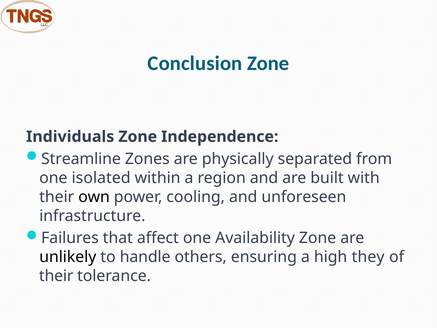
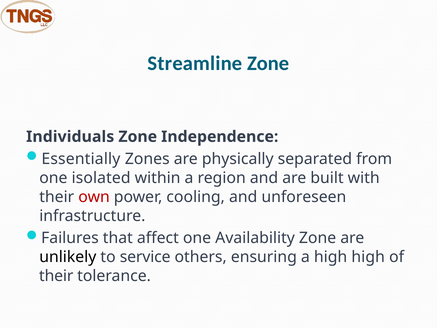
Conclusion: Conclusion -> Streamline (195, 63)
Streamline: Streamline -> Essentially (81, 159)
own colour: black -> red (94, 197)
handle: handle -> service (145, 257)
high they: they -> high (368, 257)
